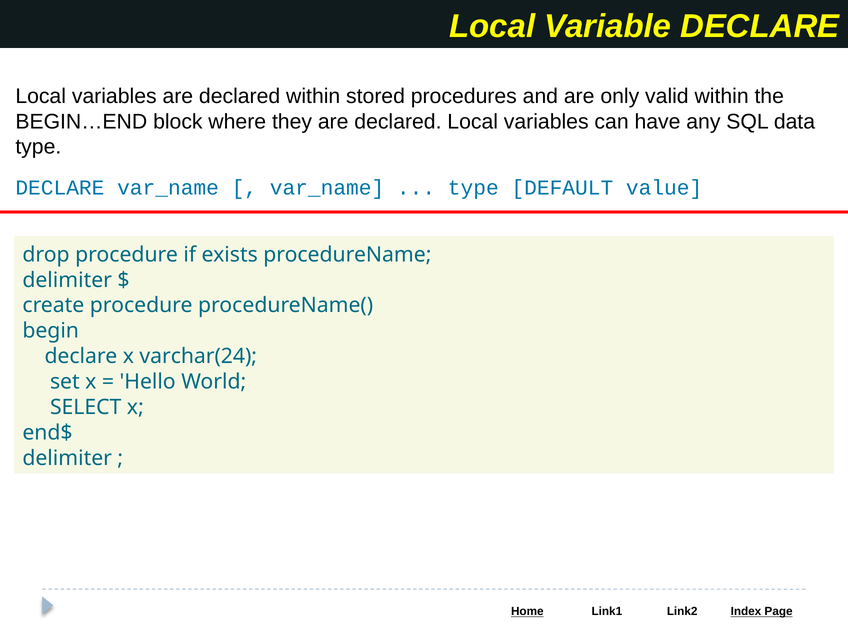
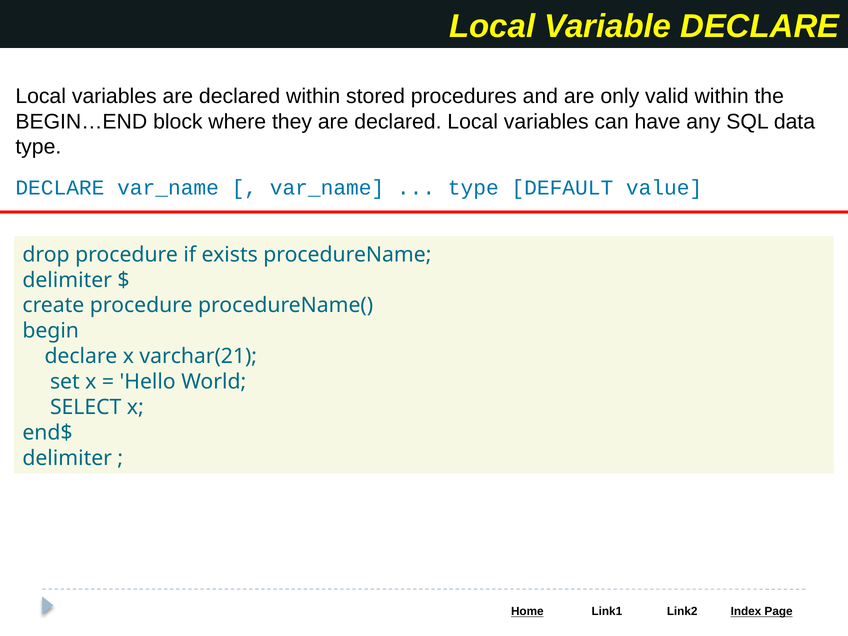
varchar(24: varchar(24 -> varchar(21 (198, 356)
